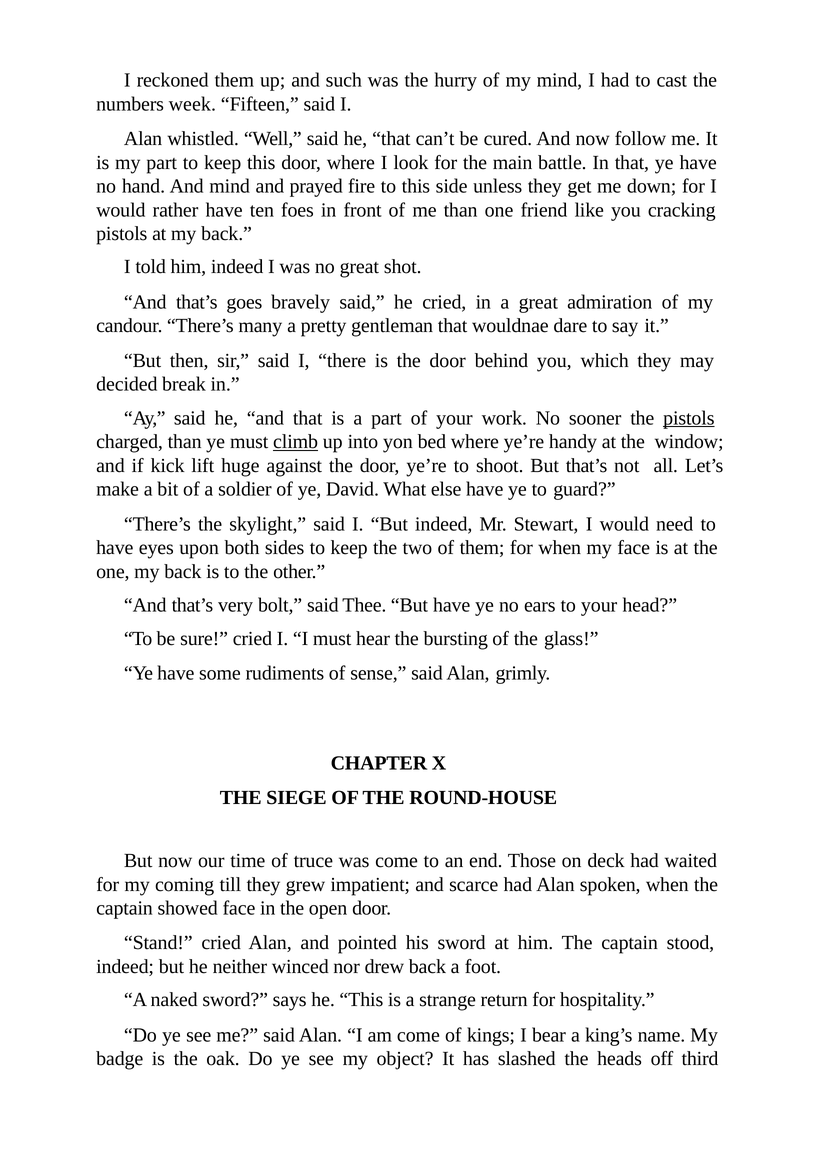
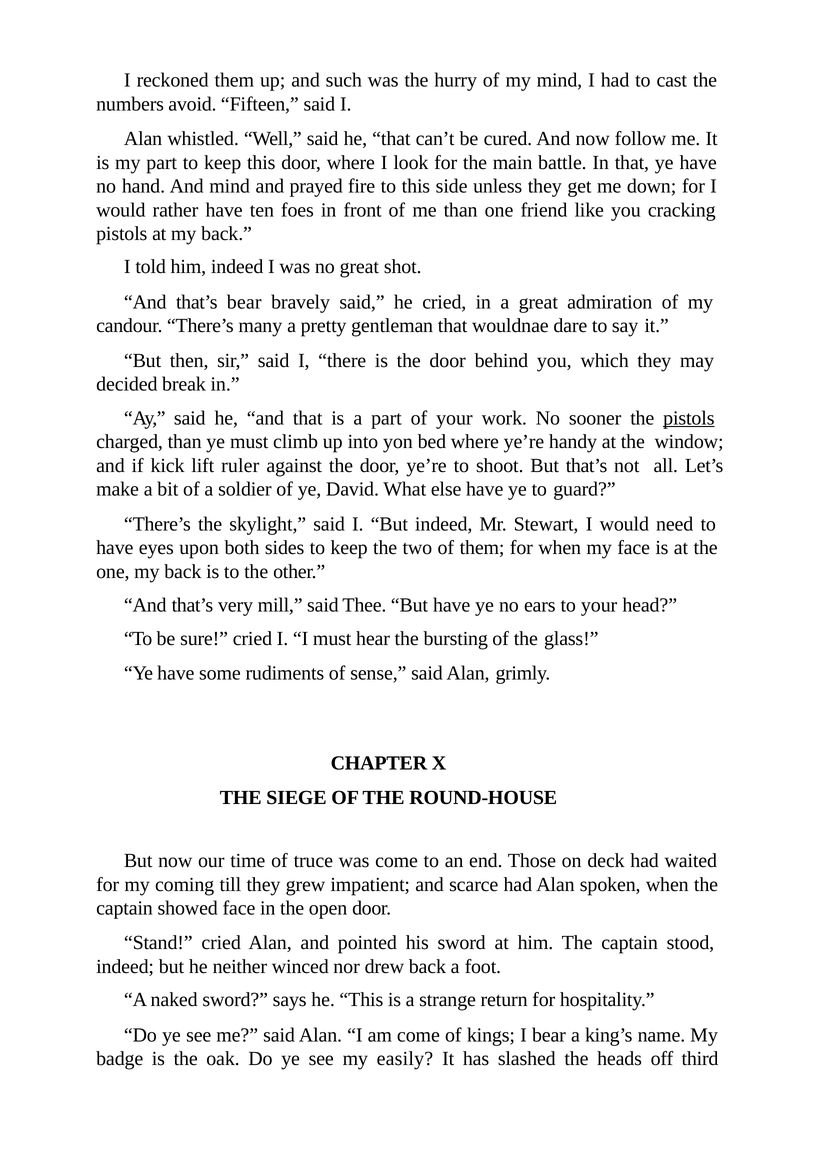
week: week -> avoid (192, 104)
that’s goes: goes -> bear (244, 302)
climb underline: present -> none (296, 442)
huge: huge -> ruler (240, 465)
bolt: bolt -> mill (280, 605)
object: object -> easily (405, 1058)
